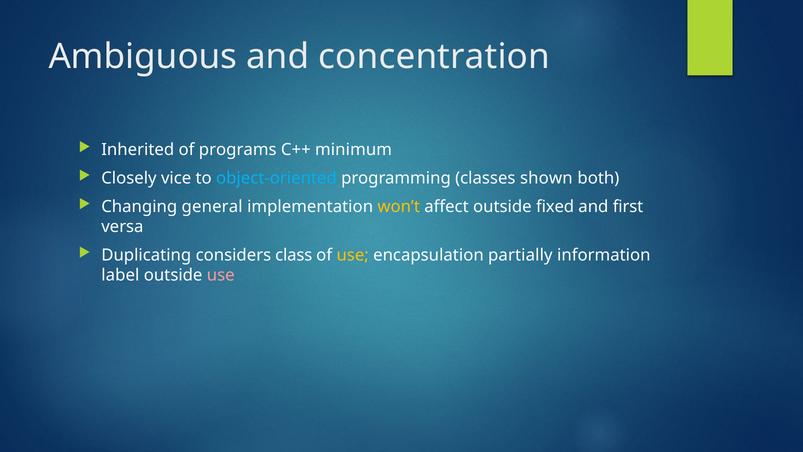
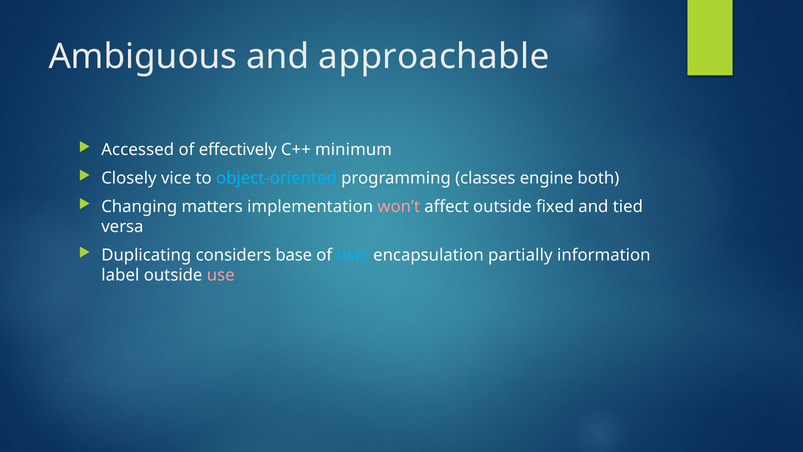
concentration: concentration -> approachable (434, 56)
Inherited: Inherited -> Accessed (138, 149)
programs: programs -> effectively (238, 149)
shown: shown -> engine (547, 178)
general: general -> matters (212, 206)
won’t colour: yellow -> pink (399, 206)
first: first -> tied (628, 206)
class: class -> base (294, 255)
use colour: yellow -> light blue (353, 255)
